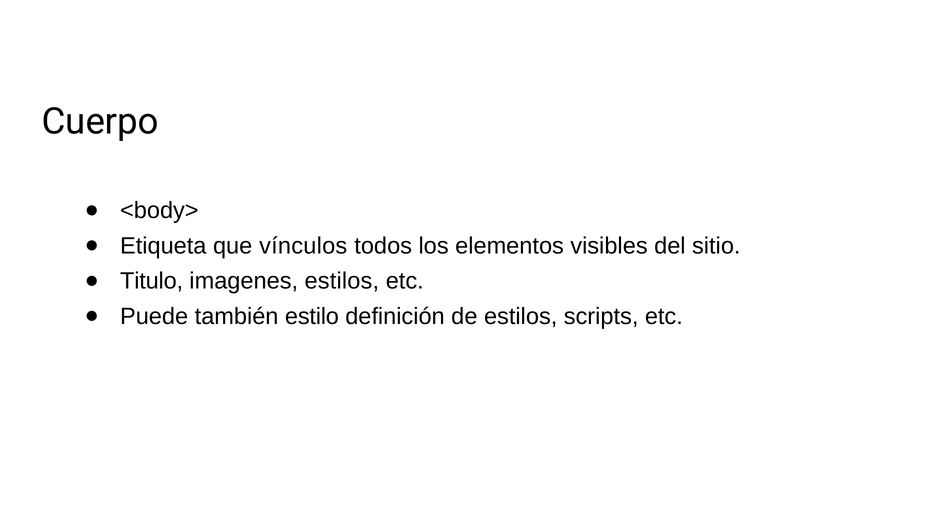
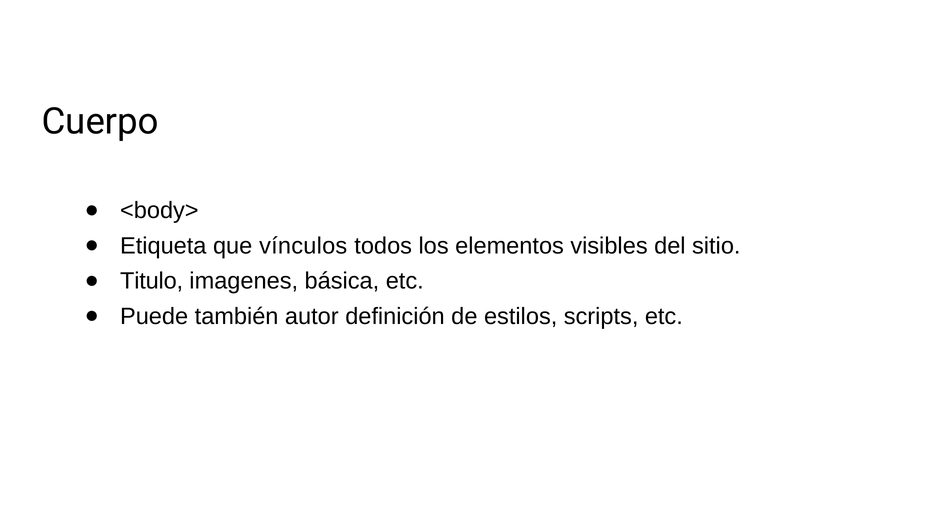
imagenes estilos: estilos -> básica (342, 281)
estilo: estilo -> autor (312, 317)
